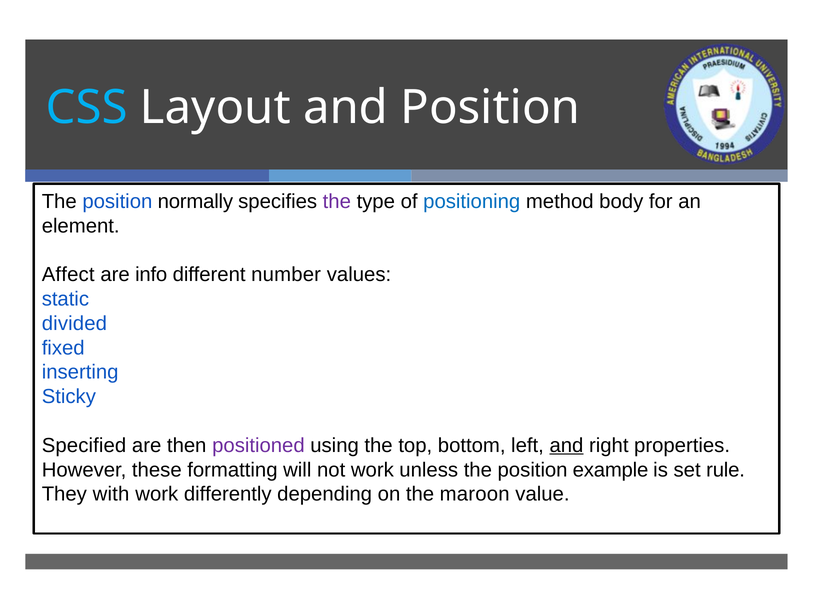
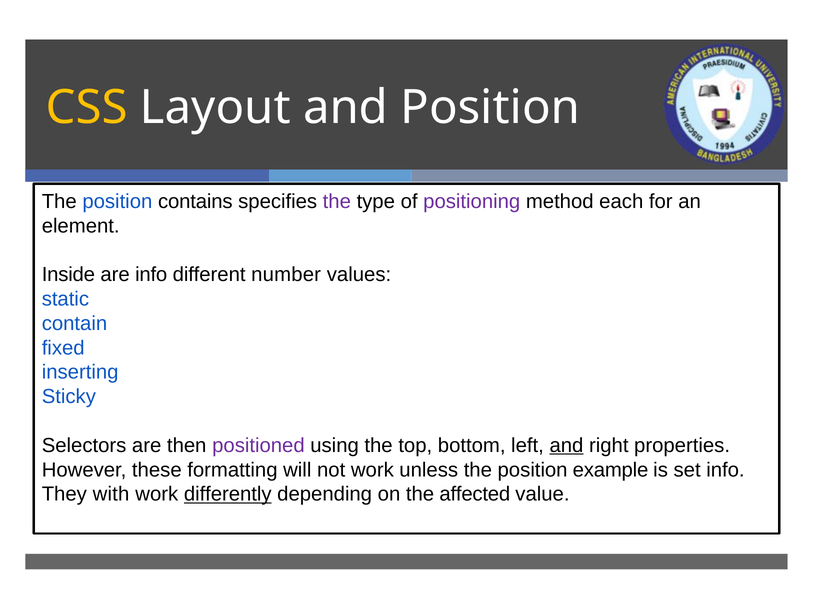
CSS colour: light blue -> yellow (87, 107)
normally: normally -> contains (195, 201)
positioning colour: blue -> purple (472, 201)
body: body -> each (621, 201)
Affect: Affect -> Inside (68, 274)
divided: divided -> contain (74, 323)
Specified: Specified -> Selectors (84, 445)
set rule: rule -> info (725, 470)
differently underline: none -> present (228, 494)
maroon: maroon -> affected (475, 494)
